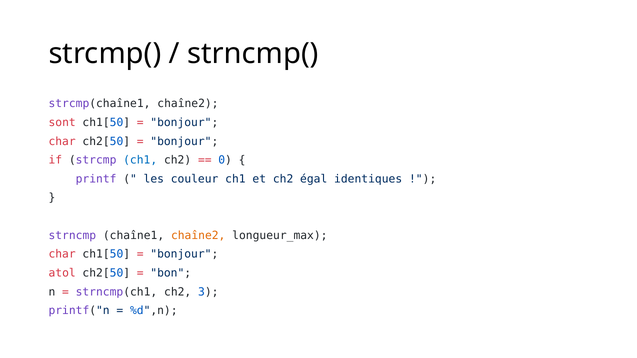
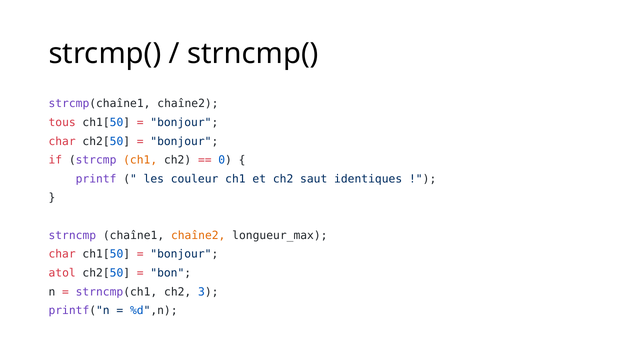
sont: sont -> tous (62, 123)
ch1 colour: blue -> orange (140, 160)
égal: égal -> saut (314, 179)
